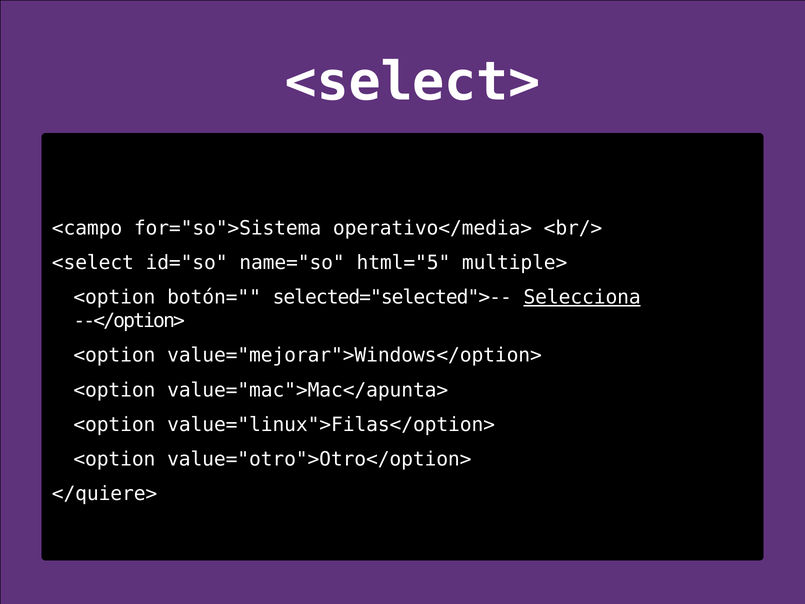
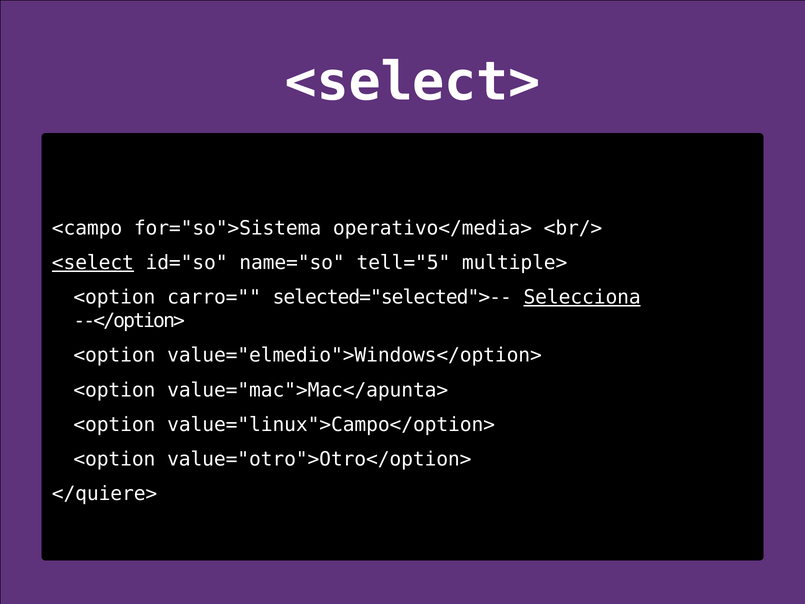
<select underline: none -> present (93, 263)
html="5: html="5 -> tell="5 (403, 263)
botón=: botón= -> carro= (214, 297)
value="mejorar">Windows</option>: value="mejorar">Windows</option> -> value="elmedio">Windows</option> (355, 355)
value="linux">Filas</option>: value="linux">Filas</option> -> value="linux">Campo</option> (331, 425)
